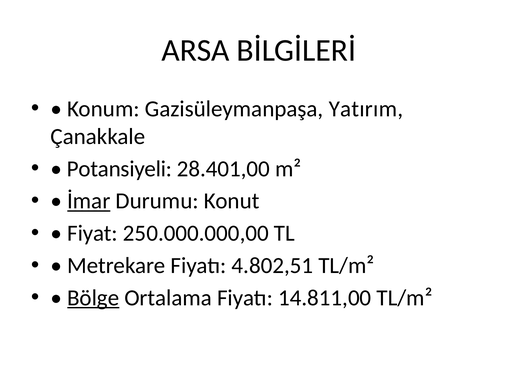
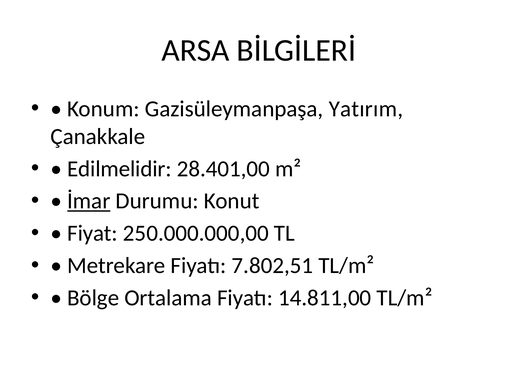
Potansiyeli: Potansiyeli -> Edilmelidir (119, 169)
4.802,51: 4.802,51 -> 7.802,51 (272, 265)
Bölge underline: present -> none (93, 298)
